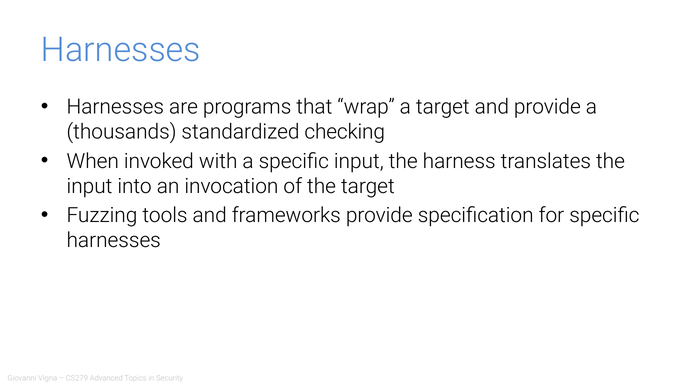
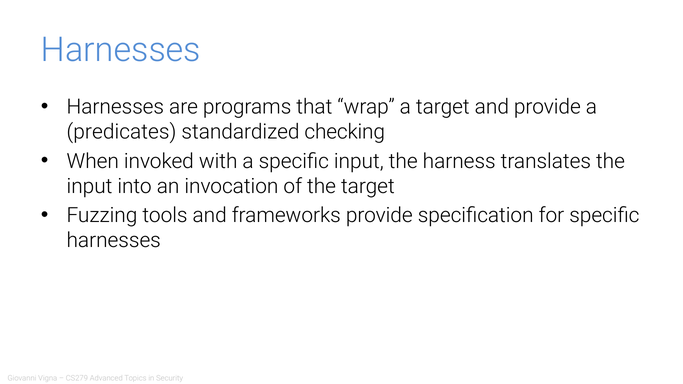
thousands: thousands -> predicates (122, 132)
